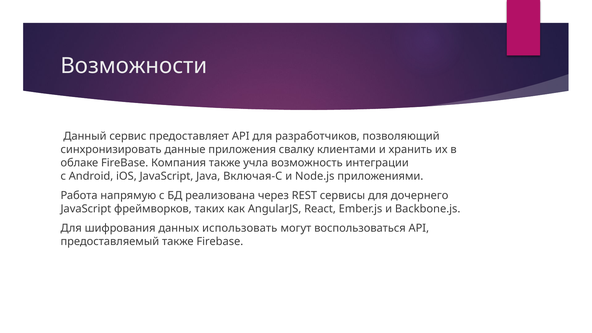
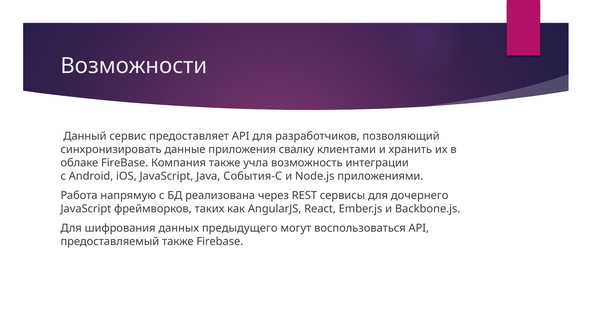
Включая-C: Включая-C -> События-C (253, 176)
использовать: использовать -> предыдущего (240, 228)
